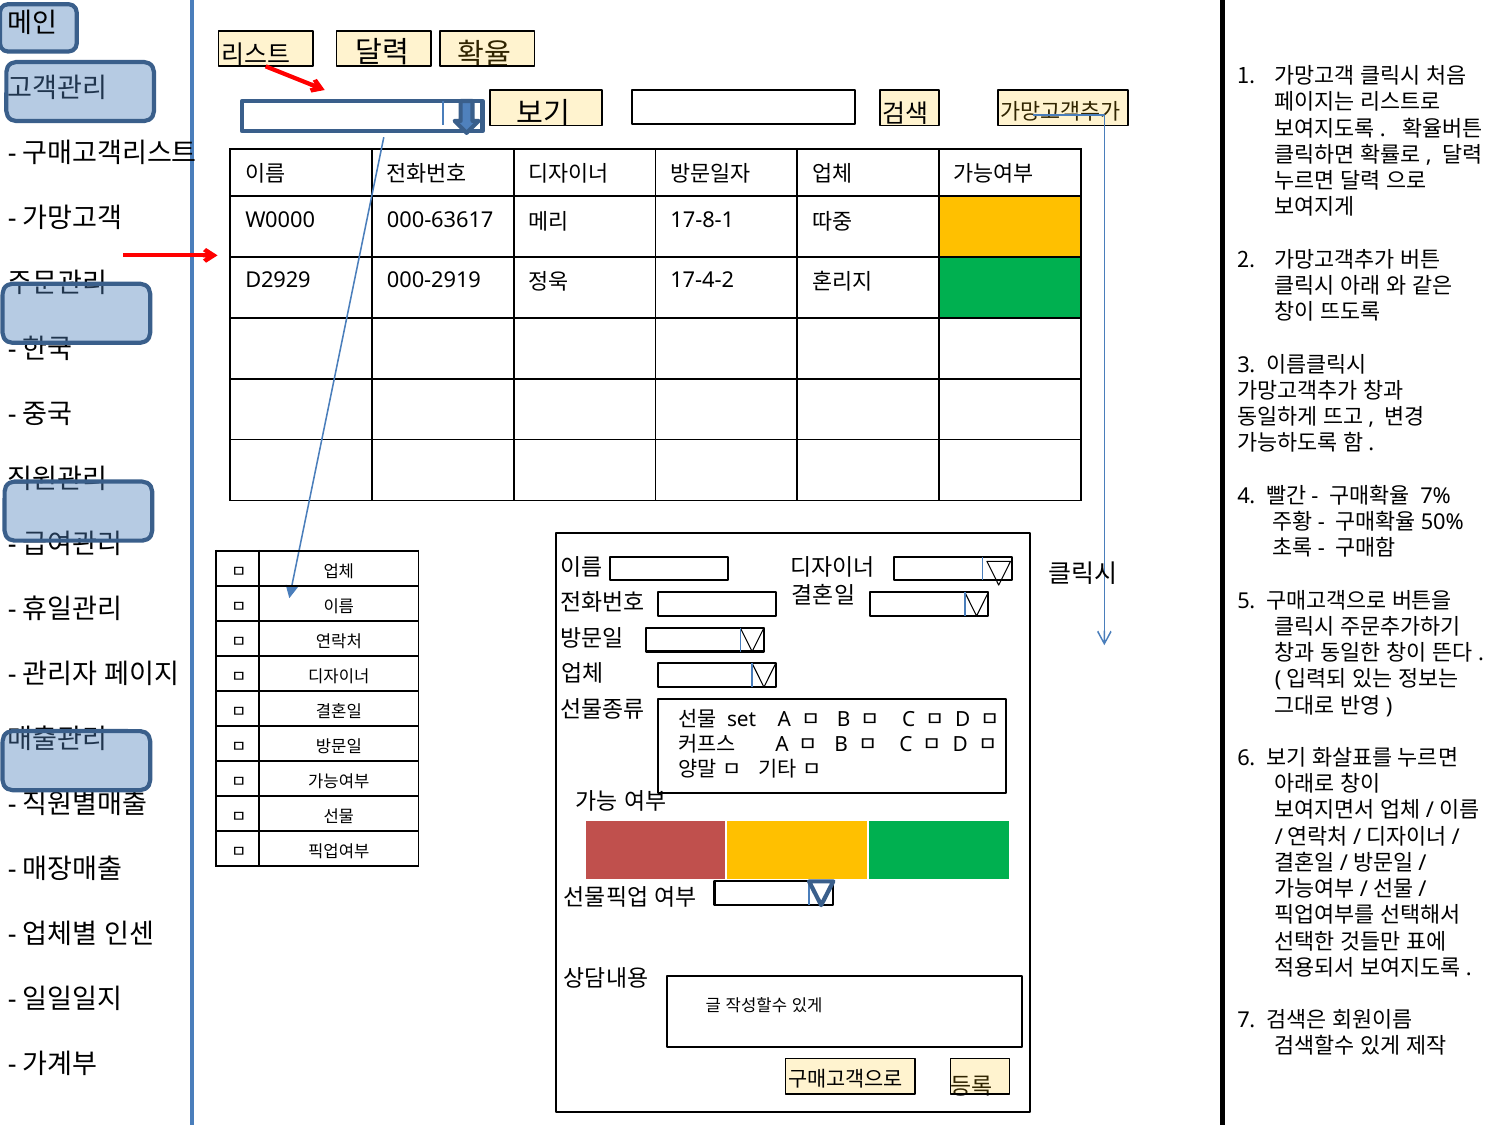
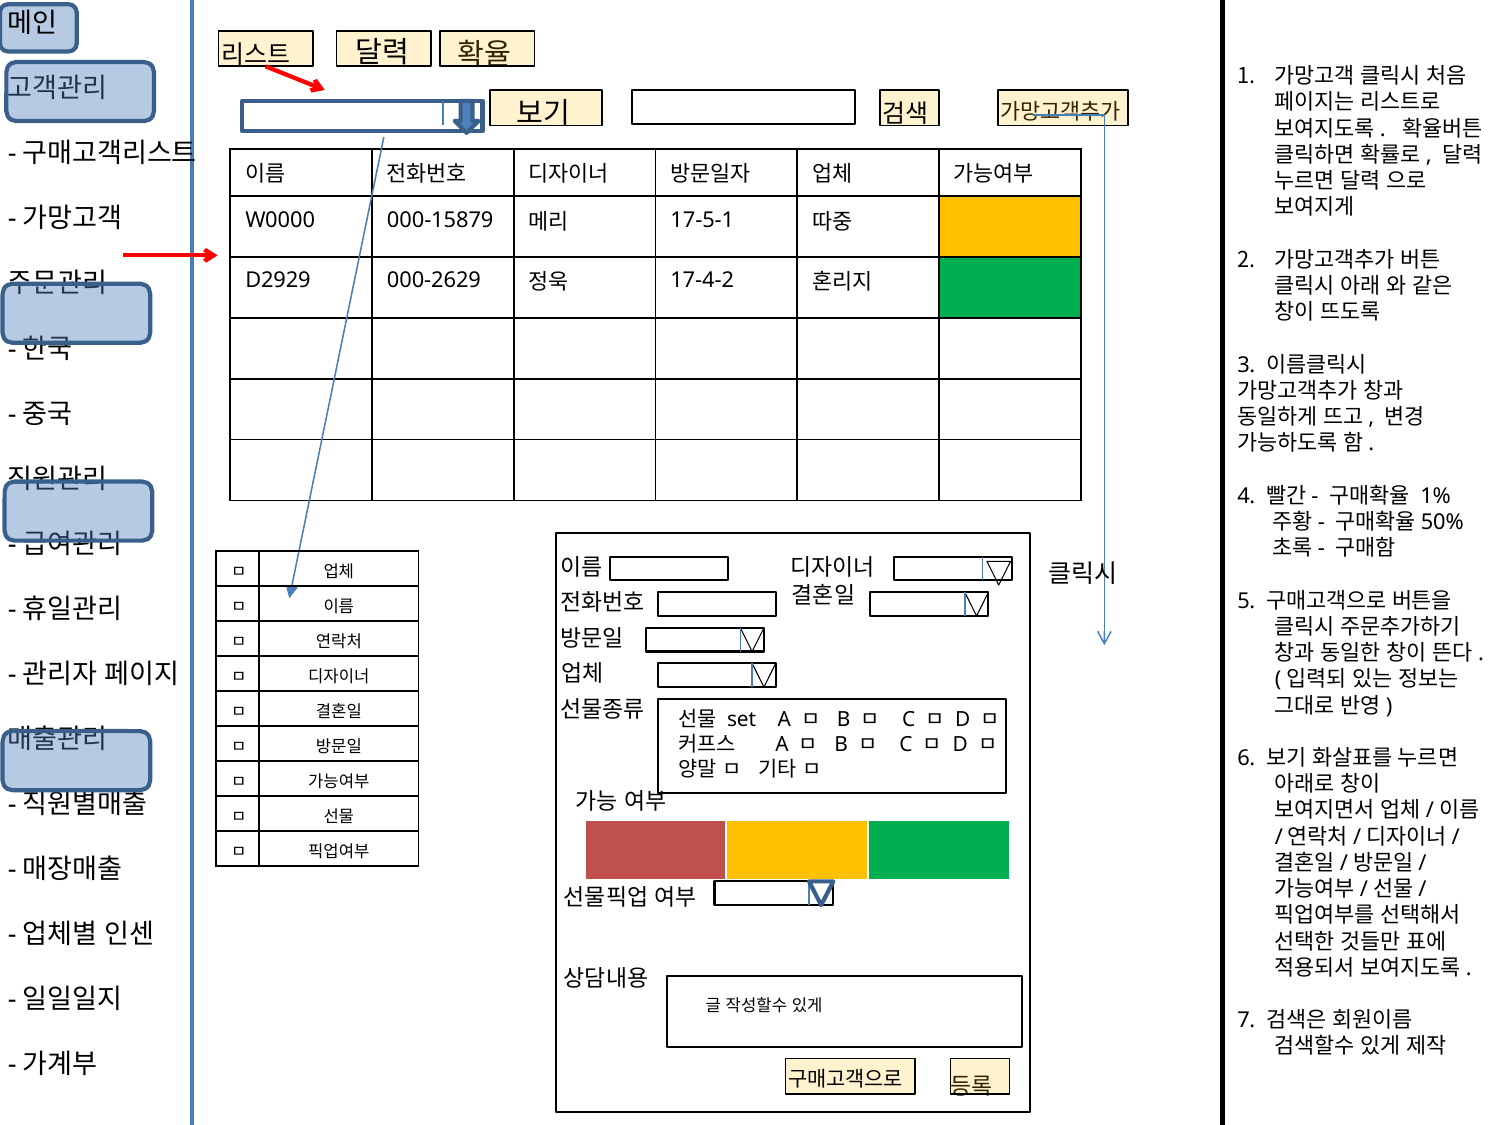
000-63617: 000-63617 -> 000-15879 (440, 220)
17-8-1: 17-8-1 -> 17-5-1 (702, 220)
000-2919: 000-2919 -> 000-2629 (434, 281)
7%: 7% -> 1% (1436, 496)
